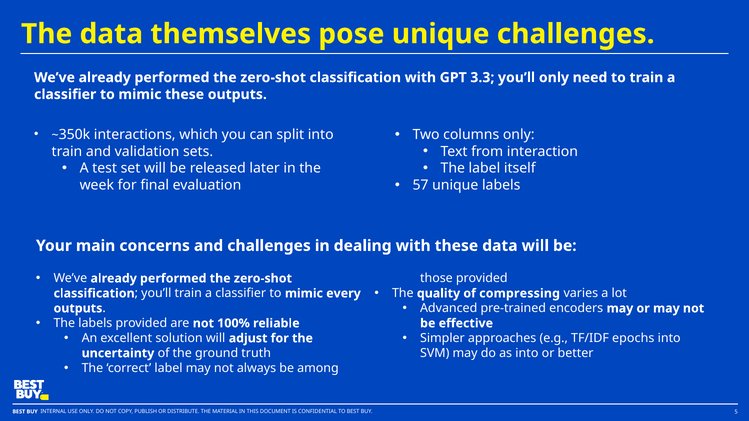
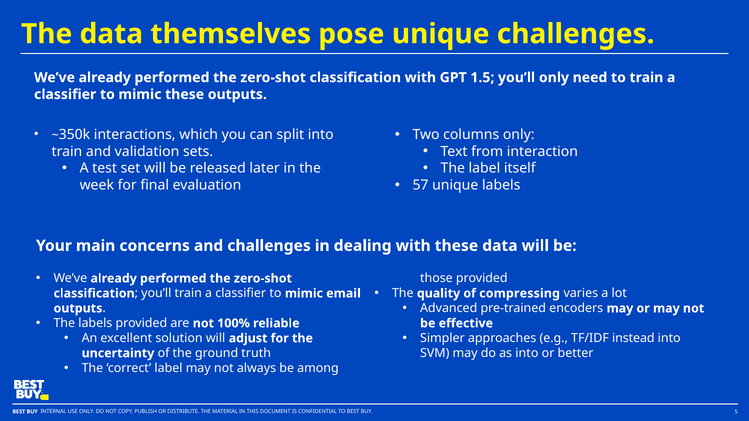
3.3: 3.3 -> 1.5 (482, 78)
every: every -> email (343, 294)
epochs: epochs -> instead (633, 338)
